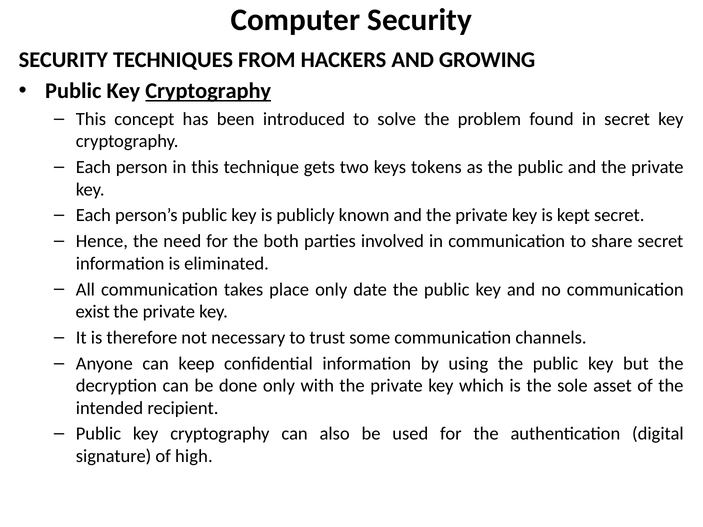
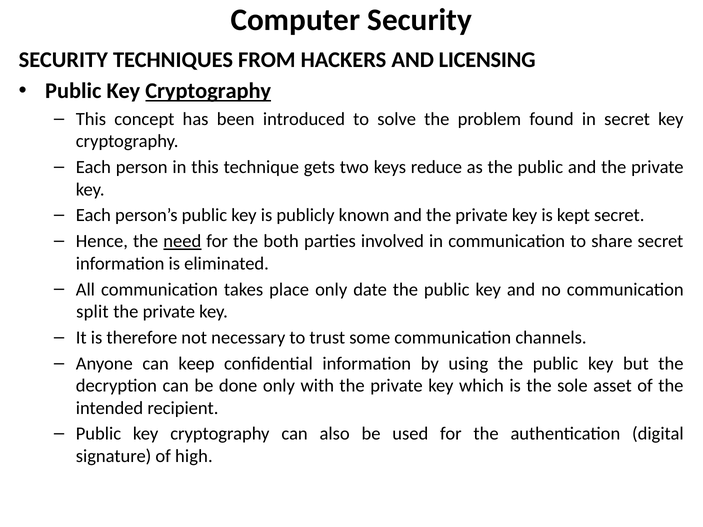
GROWING: GROWING -> LICENSING (487, 60)
tokens: tokens -> reduce (436, 167)
need underline: none -> present (182, 241)
exist: exist -> split (92, 312)
